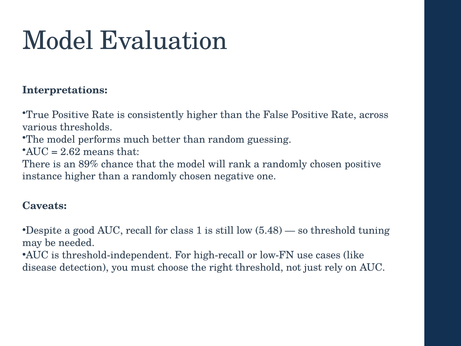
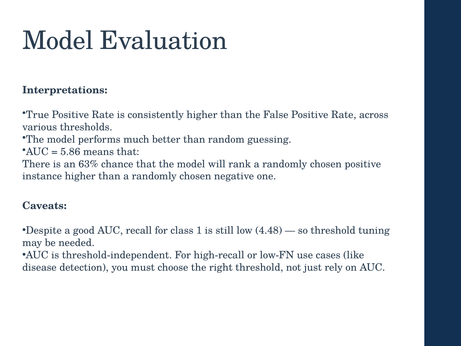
2.62: 2.62 -> 5.86 (70, 152)
89%: 89% -> 63% (88, 164)
5.48: 5.48 -> 4.48 (269, 230)
